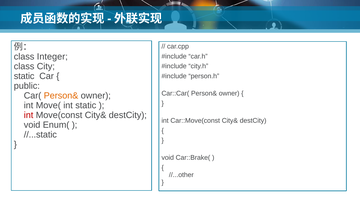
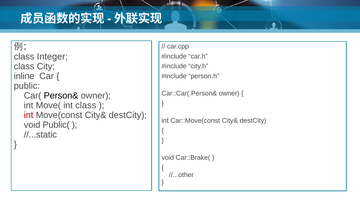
static: static -> inline (24, 76)
Person& colour: orange -> black (61, 95)
int static: static -> class (86, 105)
Enum(: Enum( -> Public( (56, 125)
